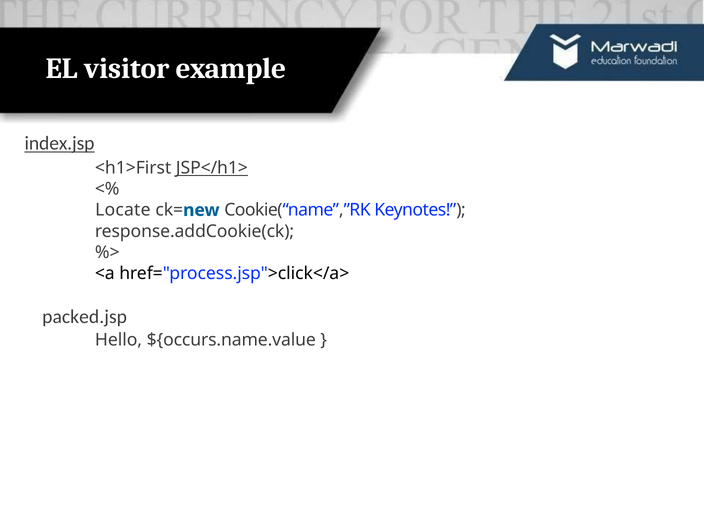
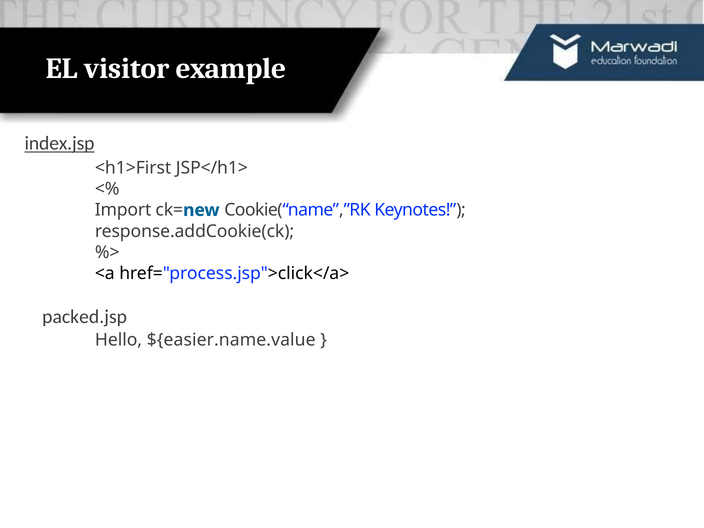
JSP</h1> underline: present -> none (212, 168)
Locate: Locate -> Import (123, 210)
${occurs.name.value: ${occurs.name.value -> ${easier.name.value (231, 340)
